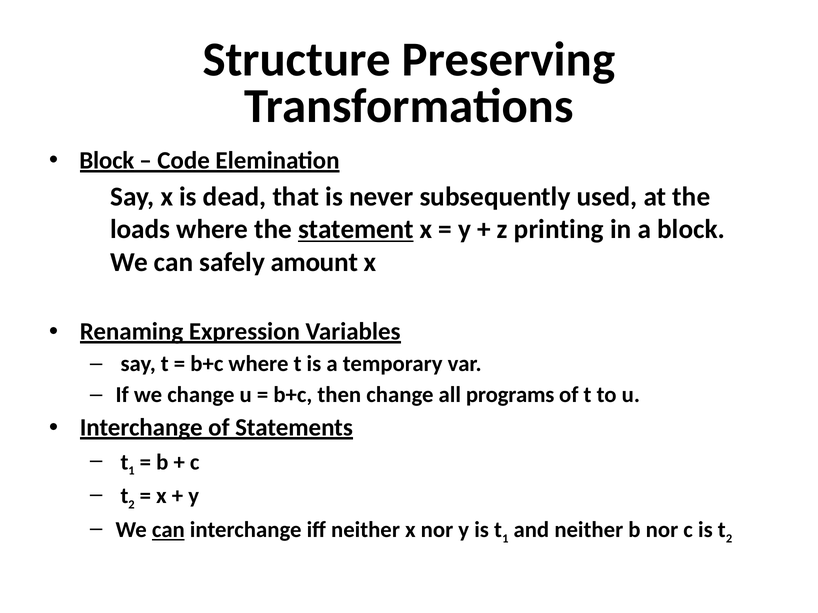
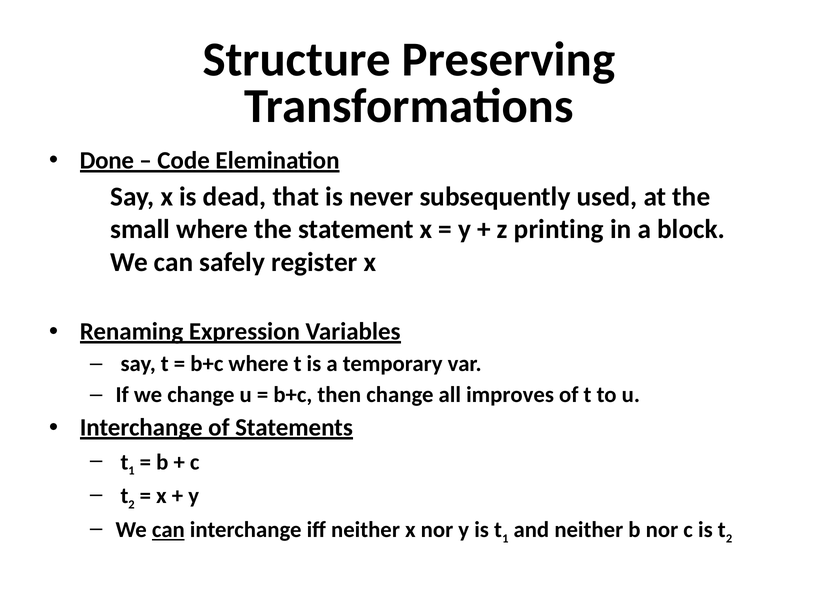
Block: Block -> Done (107, 161)
loads: loads -> small (140, 230)
statement underline: present -> none (356, 230)
amount: amount -> register (314, 262)
programs: programs -> improves (510, 395)
